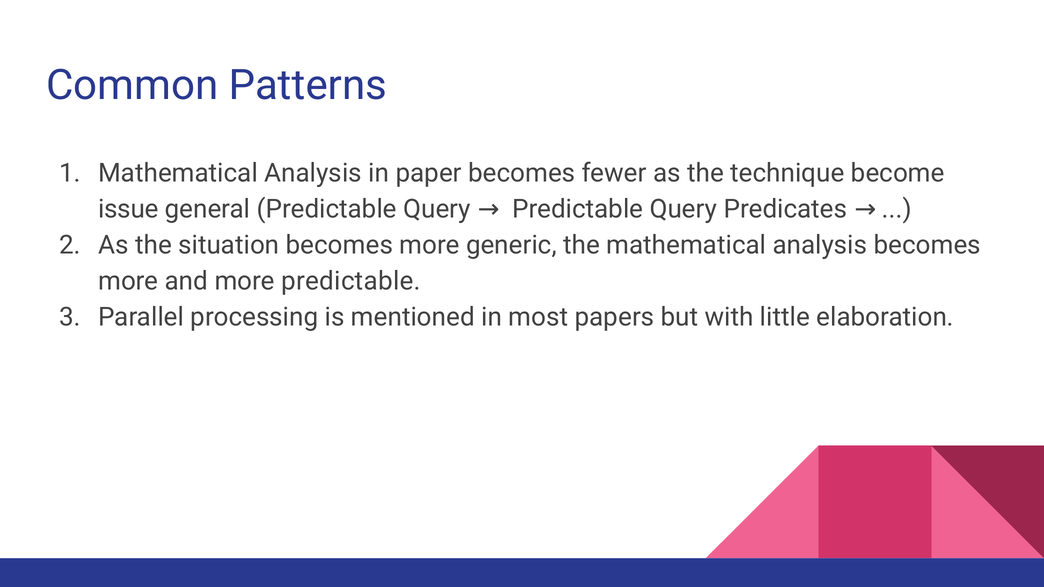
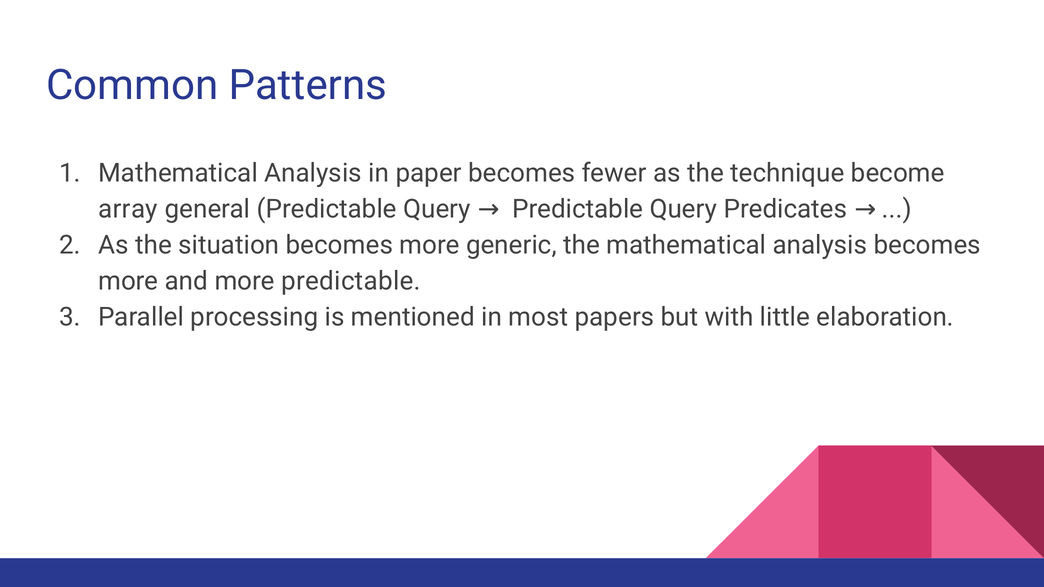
issue: issue -> array (128, 209)
